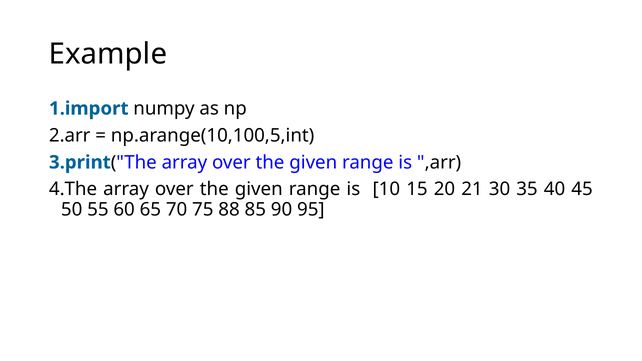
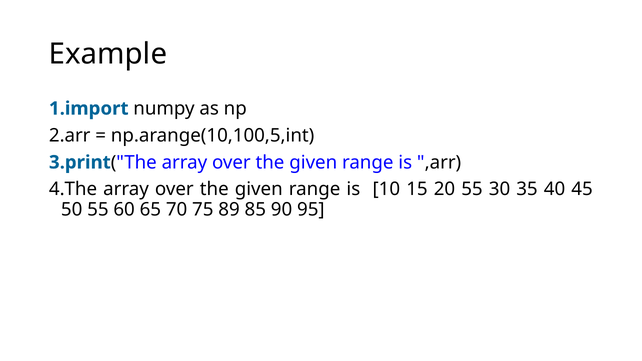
20 21: 21 -> 55 (472, 189)
88: 88 -> 89 (229, 210)
